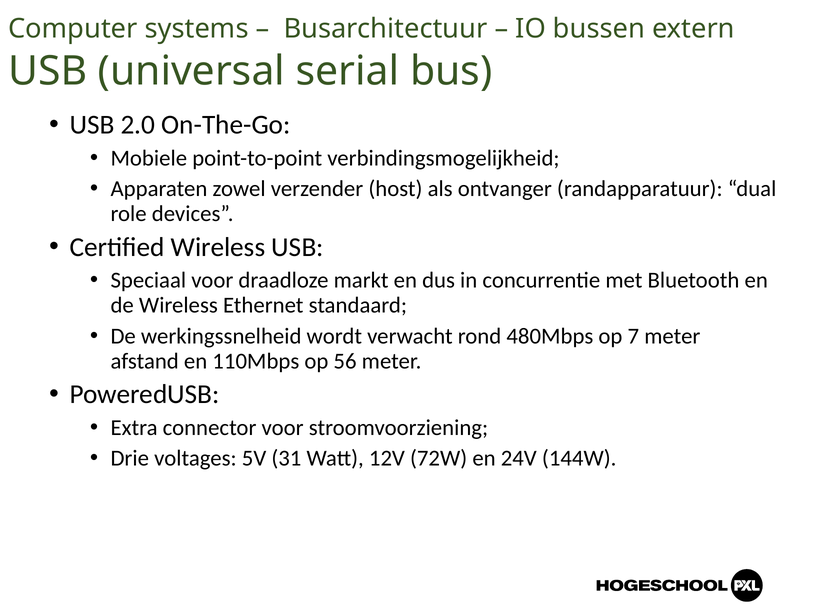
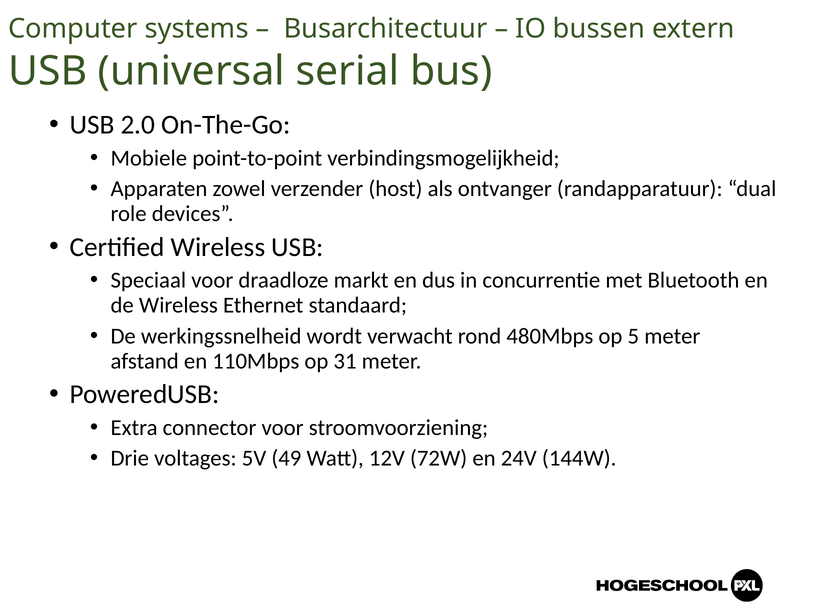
7: 7 -> 5 (633, 336)
56: 56 -> 31 (345, 361)
31: 31 -> 49 (286, 459)
